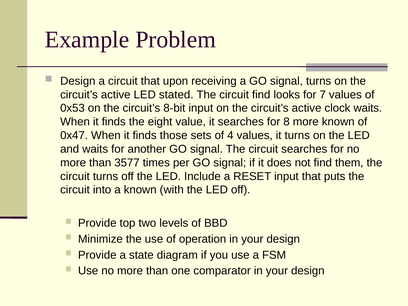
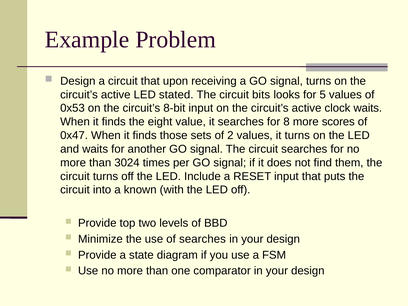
circuit find: find -> bits (261, 95)
7: 7 -> 5 (323, 95)
more known: known -> scores (338, 122)
4: 4 -> 2 (230, 135)
3577: 3577 -> 3024 (127, 163)
of operation: operation -> searches (202, 239)
